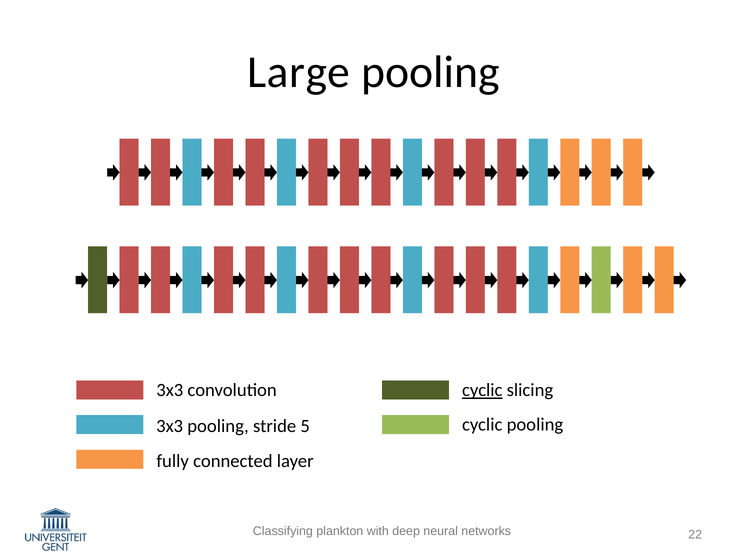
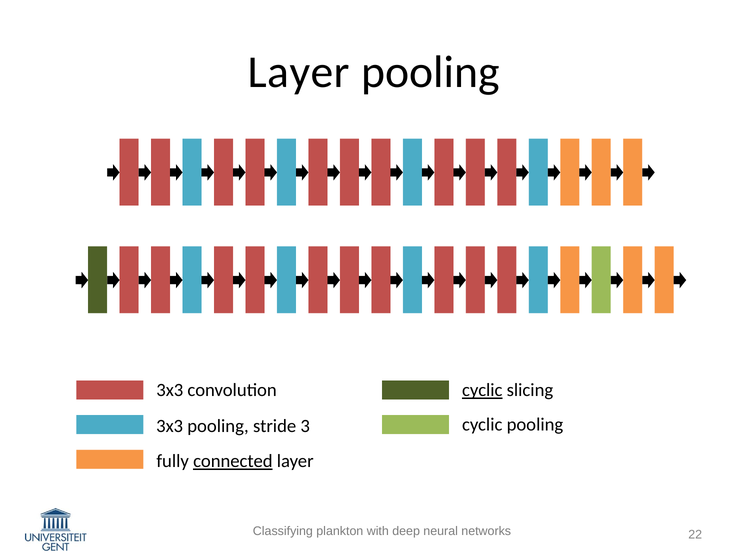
Large: Large -> Layer (299, 72)
5: 5 -> 3 (305, 426)
connected underline: none -> present (233, 461)
